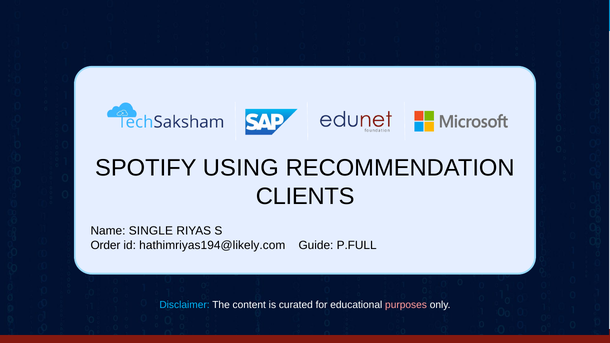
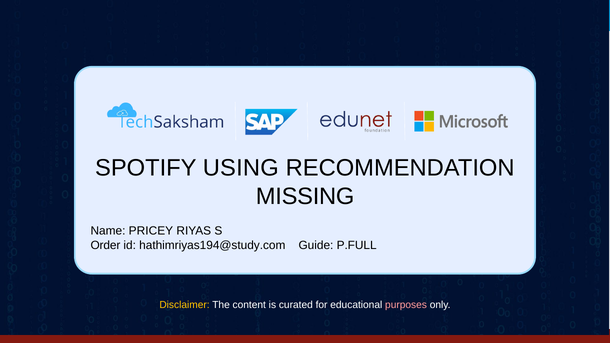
CLIENTS: CLIENTS -> MISSING (305, 196)
SINGLE: SINGLE -> PRICEY (151, 231)
hathimriyas194@likely.com: hathimriyas194@likely.com -> hathimriyas194@study.com (212, 245)
Disclaimer colour: light blue -> yellow (185, 305)
